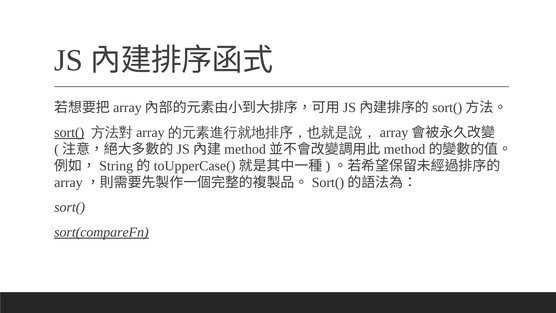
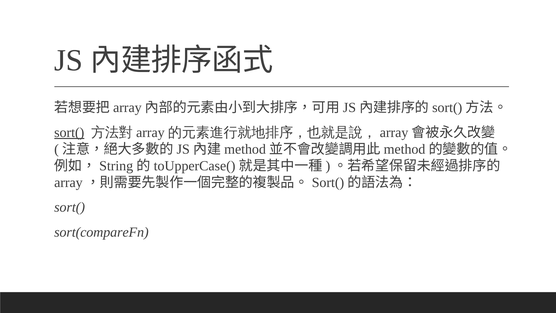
sort(compareFn underline: present -> none (101, 232)
